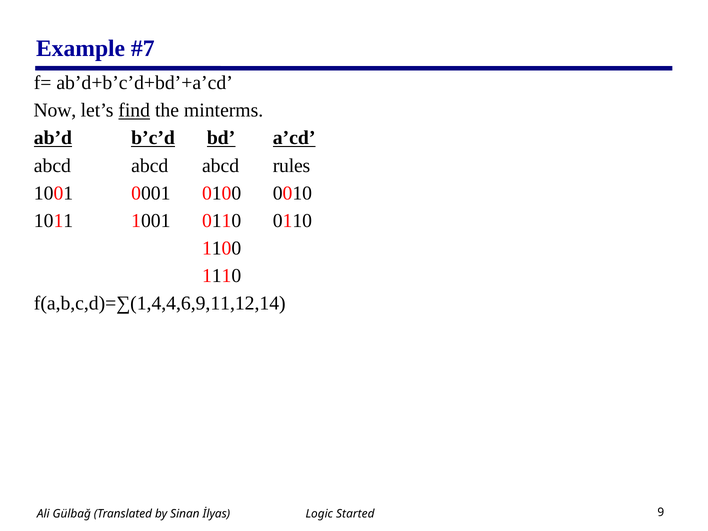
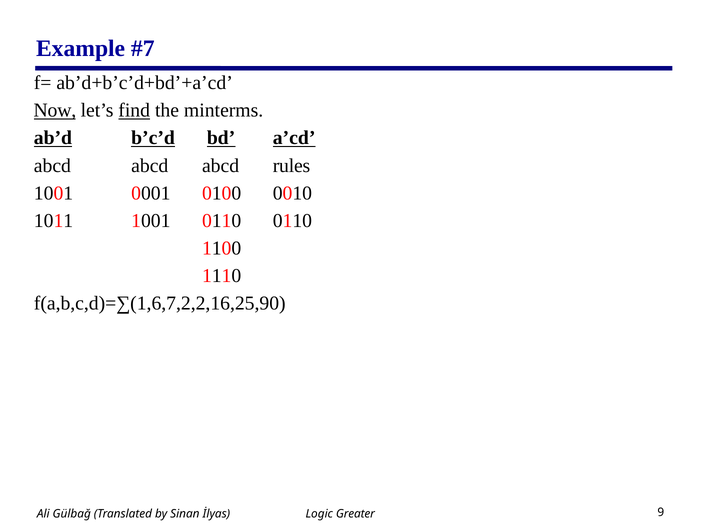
Now underline: none -> present (55, 110)
f(a,b,c,d)=∑(1,4,4,6,9,11,12,14: f(a,b,c,d)=∑(1,4,4,6,9,11,12,14 -> f(a,b,c,d)=∑(1,6,7,2,2,16,25,90 (160, 303)
Started: Started -> Greater (355, 514)
